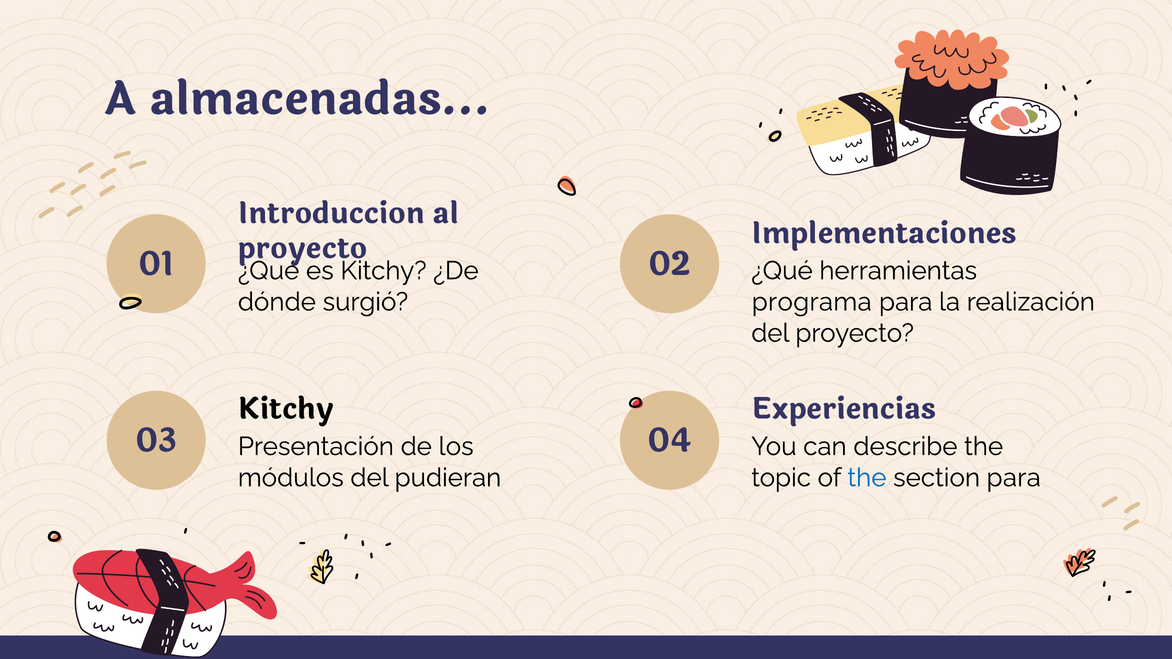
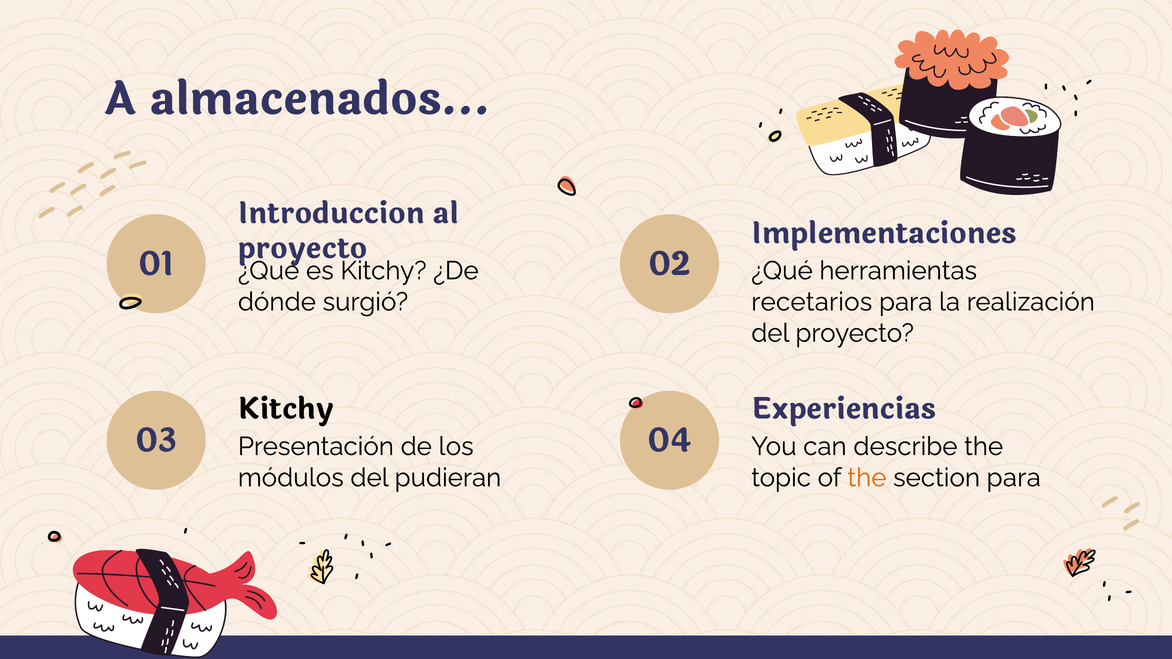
almacenadas…: almacenadas… -> almacenados… (320, 99)
programa: programa -> recetarios (812, 302)
the colour: blue -> orange (867, 478)
